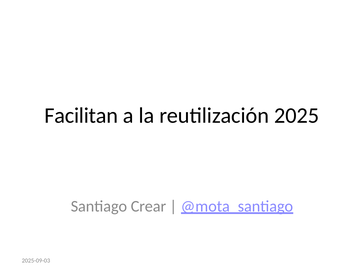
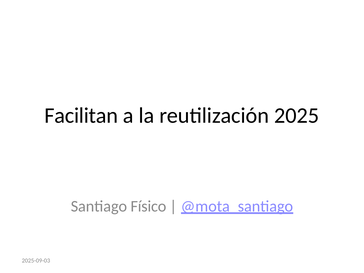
Crear: Crear -> Físico (148, 206)
